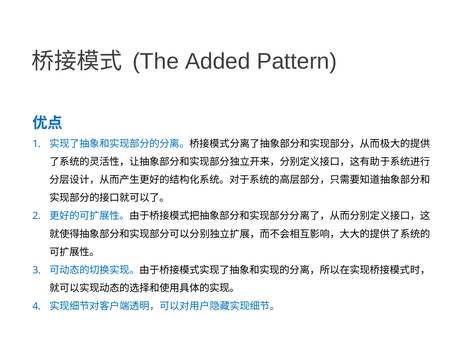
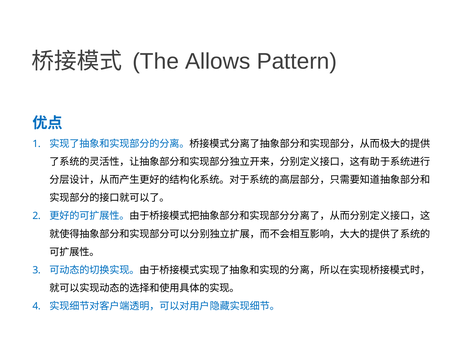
Added: Added -> Allows (218, 62)
